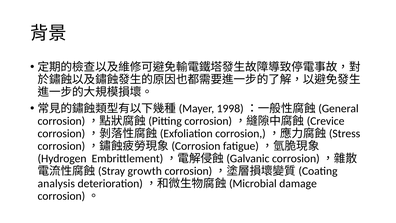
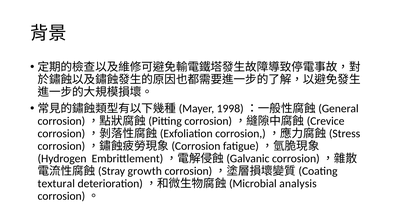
analysis: analysis -> textural (56, 183)
damage: damage -> analysis (298, 183)
